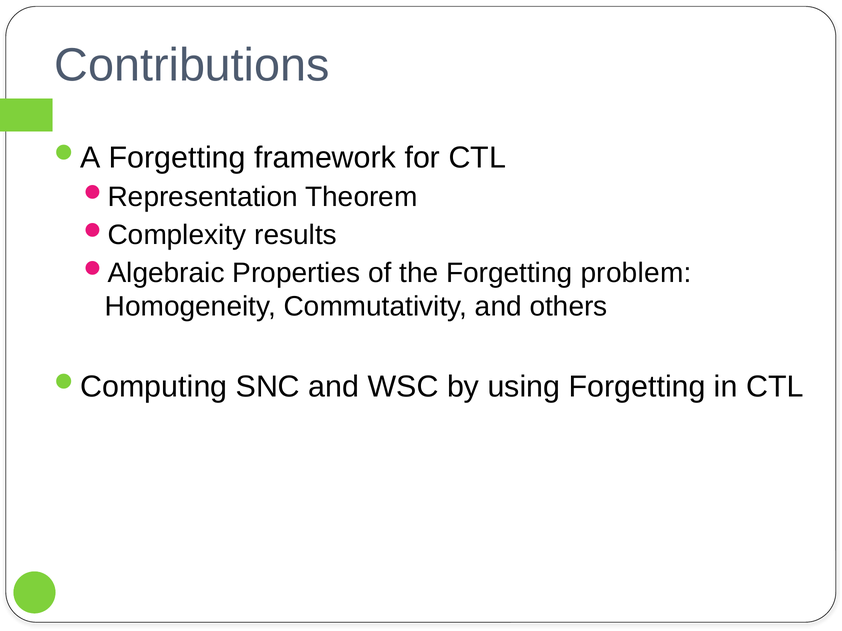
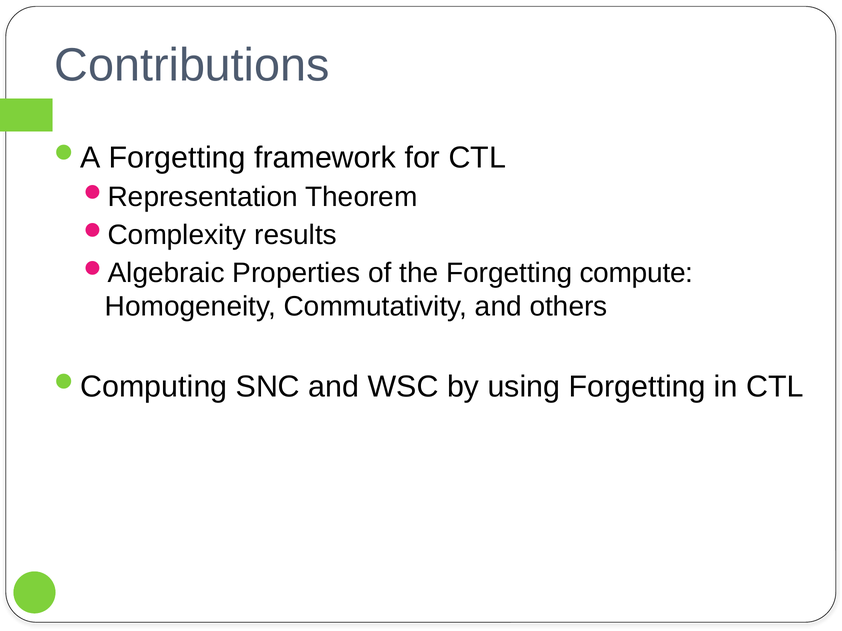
problem: problem -> compute (636, 273)
